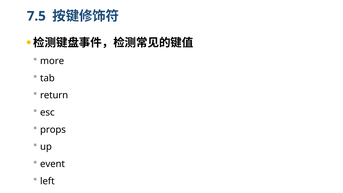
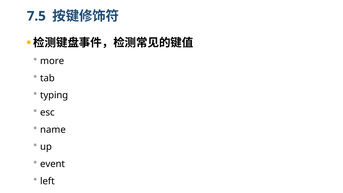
return: return -> typing (54, 95)
props: props -> name (53, 130)
